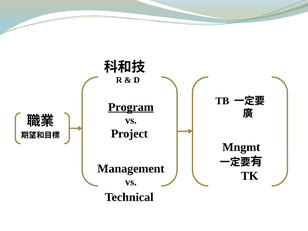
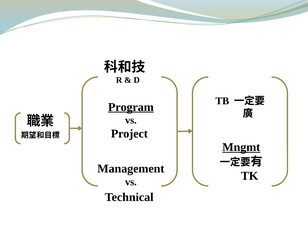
Mngmt underline: none -> present (241, 147)
